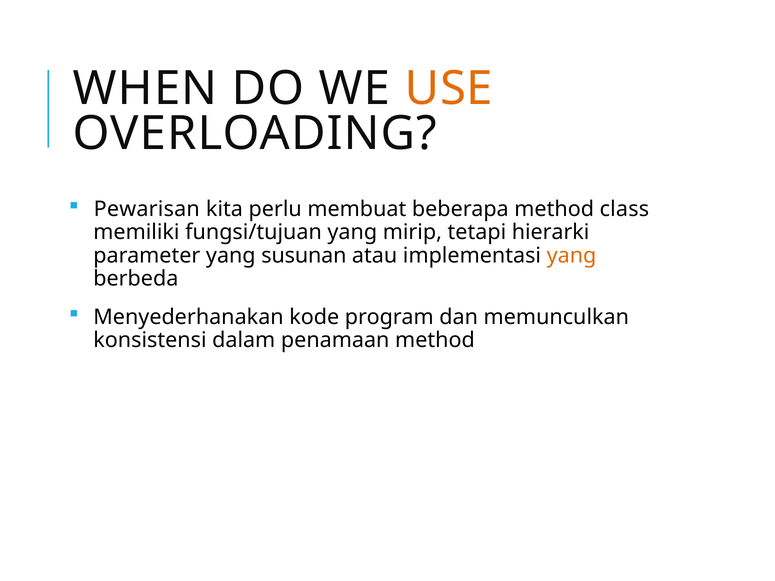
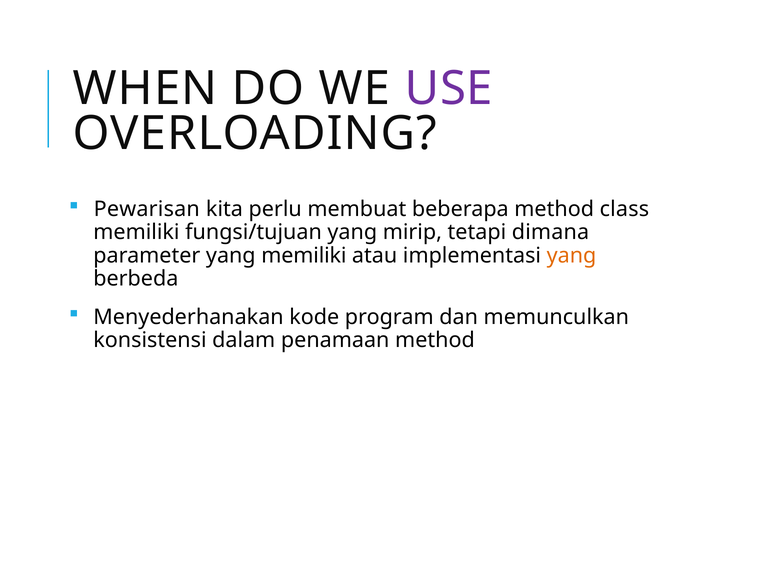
USE colour: orange -> purple (449, 88)
hierarki: hierarki -> dimana (550, 232)
yang susunan: susunan -> memiliki (304, 256)
